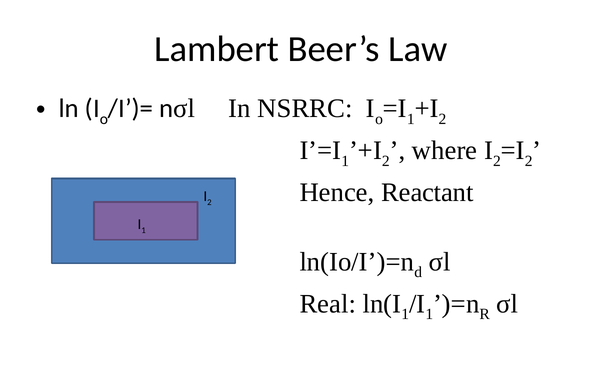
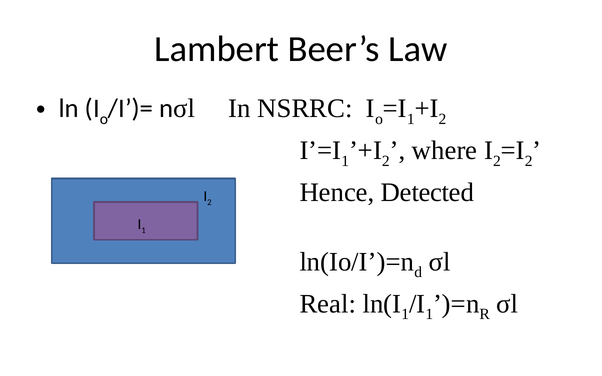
Hence Reactant: Reactant -> Detected (427, 193)
